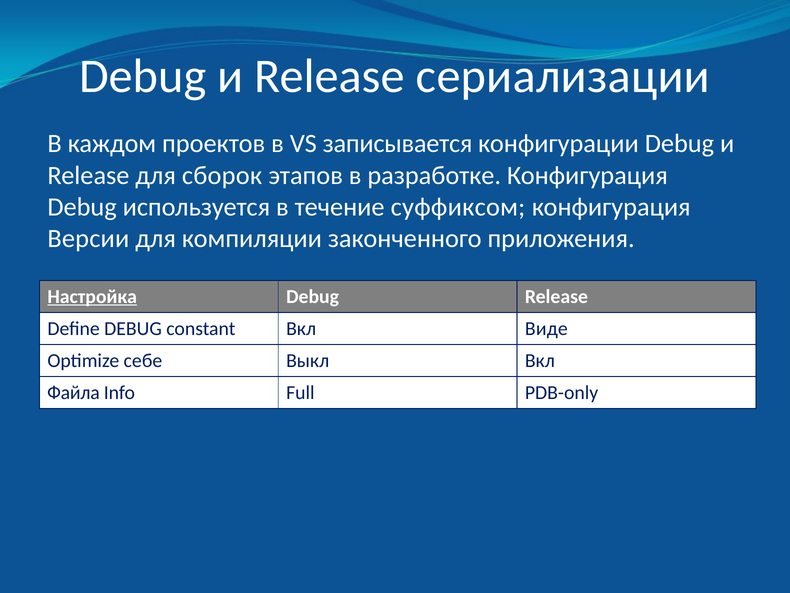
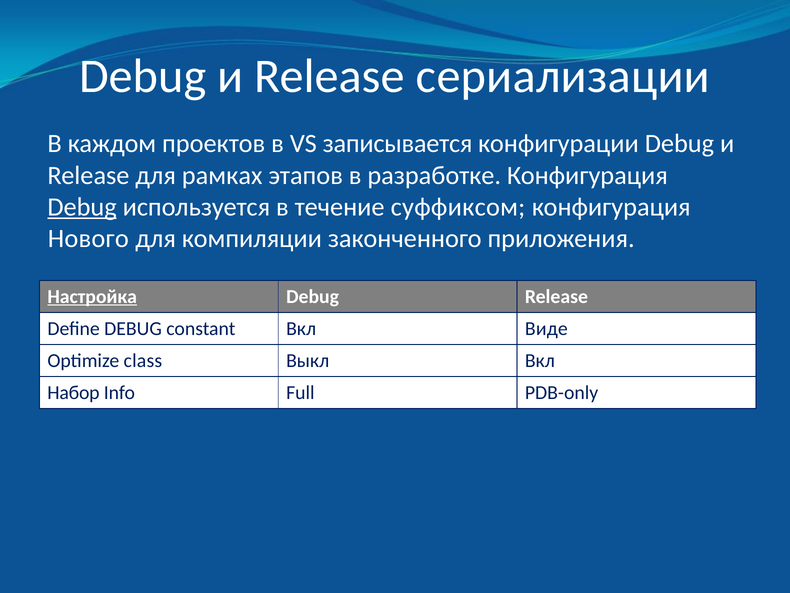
сборок: сборок -> рамках (222, 175)
Debug underline: none -> present (82, 207)
Версии: Версии -> Нового (88, 238)
себе: себе -> class (143, 360)
Файла: Файла -> Набор (73, 392)
